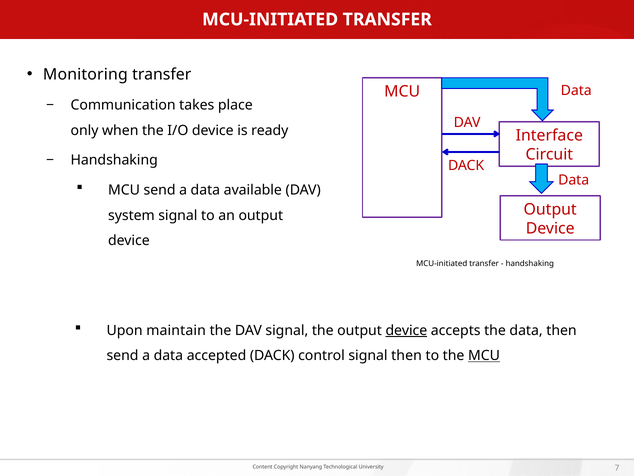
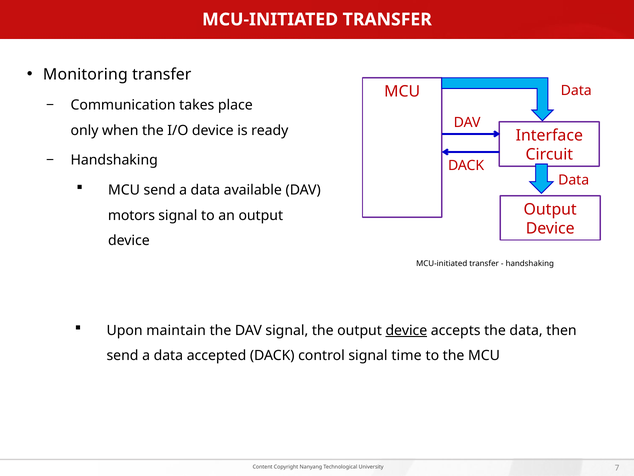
system: system -> motors (131, 215)
signal then: then -> time (407, 355)
MCU underline: present -> none (484, 355)
